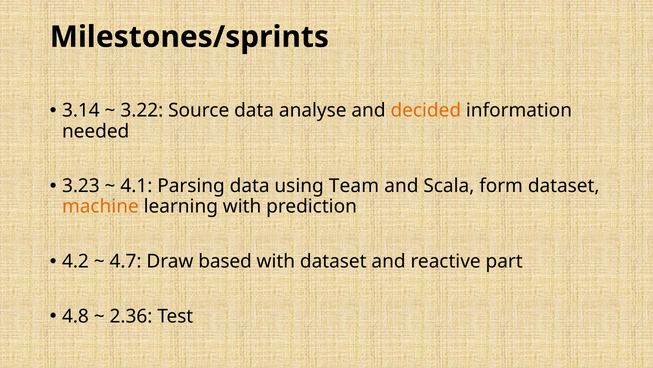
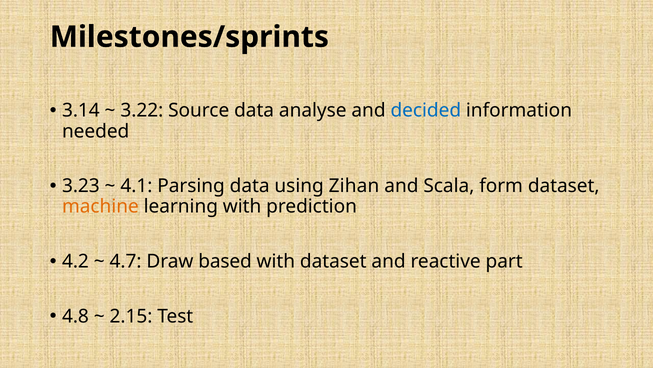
decided colour: orange -> blue (426, 110)
Team: Team -> Zihan (354, 186)
2.36: 2.36 -> 2.15 (131, 316)
